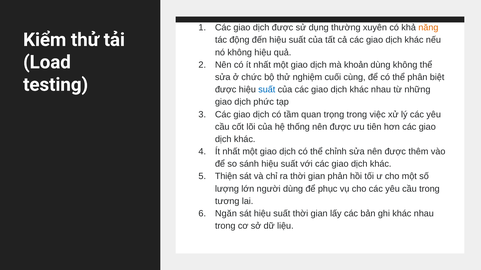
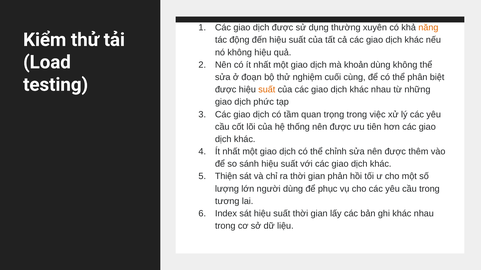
chức: chức -> đoạn (252, 77)
suất colour: blue -> orange (267, 90)
Ngăn: Ngăn -> Index (226, 214)
